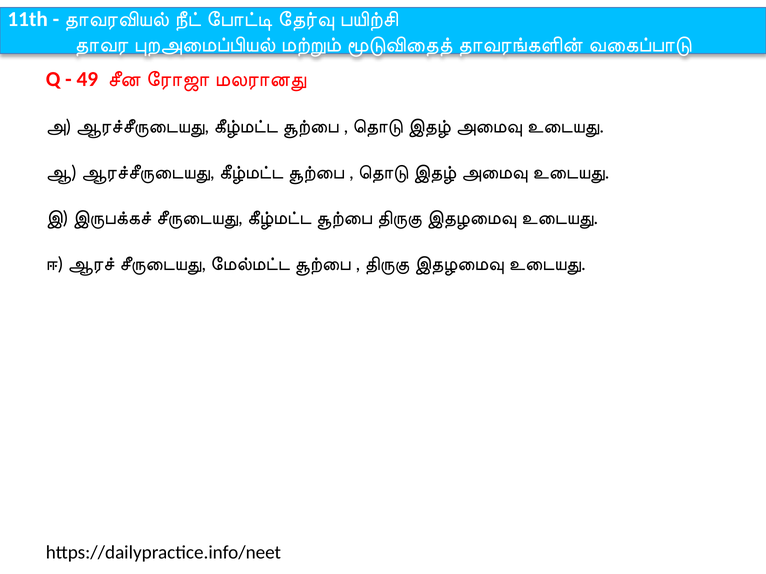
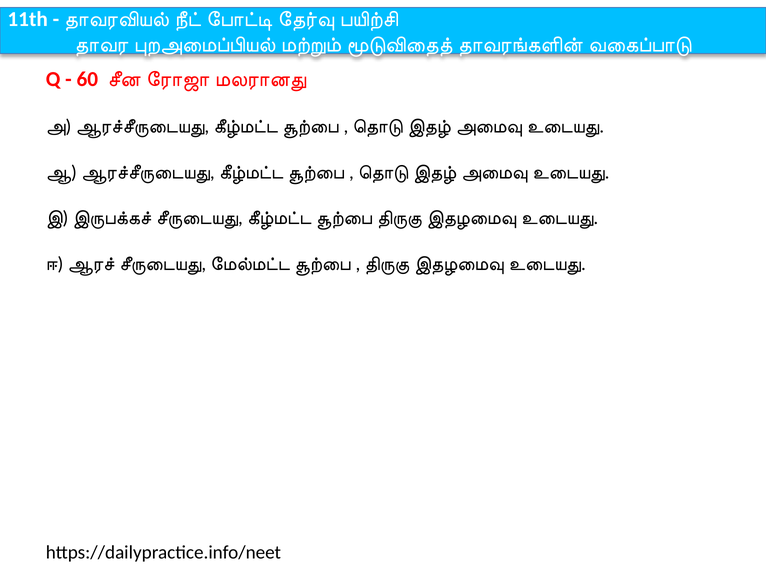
49: 49 -> 60 (87, 79)
